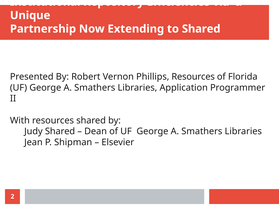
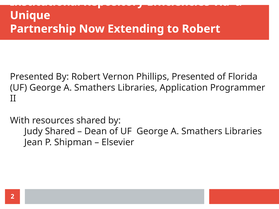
to Shared: Shared -> Robert (201, 29)
Phillips Resources: Resources -> Presented (193, 77)
